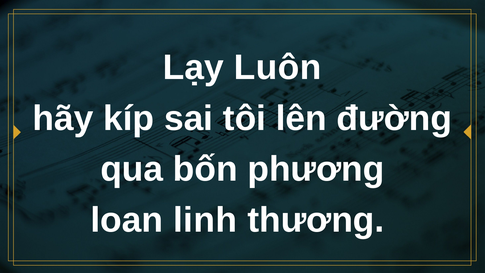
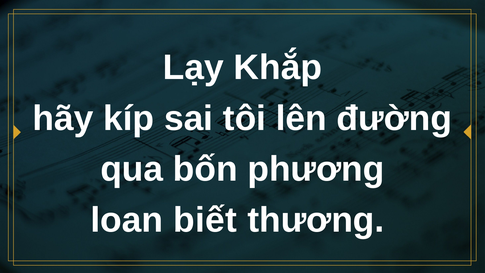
Luôn: Luôn -> Khắp (278, 67)
linh: linh -> biết (205, 220)
